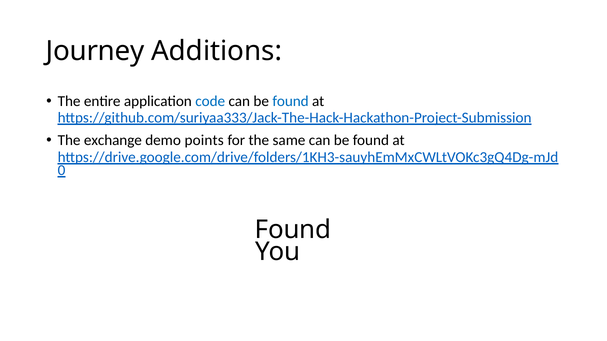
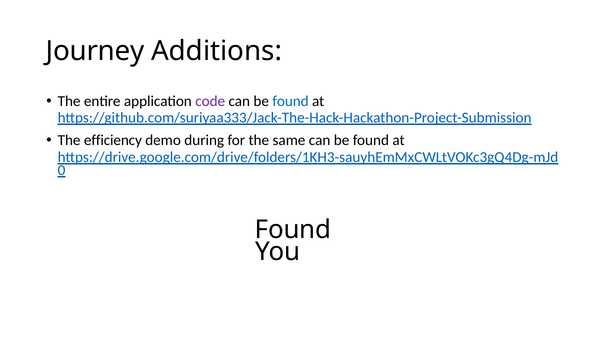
code colour: blue -> purple (210, 101)
exchange: exchange -> efficiency (113, 141)
points: points -> during (204, 141)
